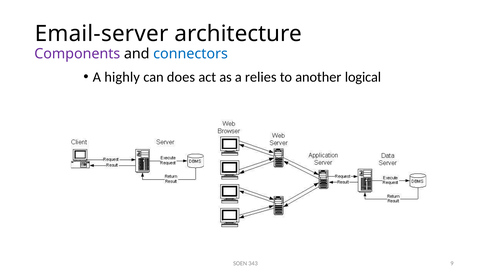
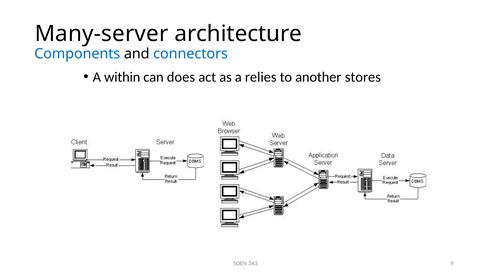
Email-server: Email-server -> Many-server (102, 34)
Components colour: purple -> blue (77, 54)
highly: highly -> within (122, 77)
logical: logical -> stores (363, 77)
